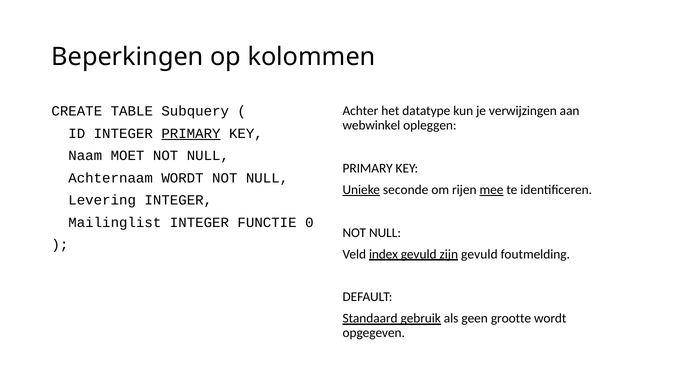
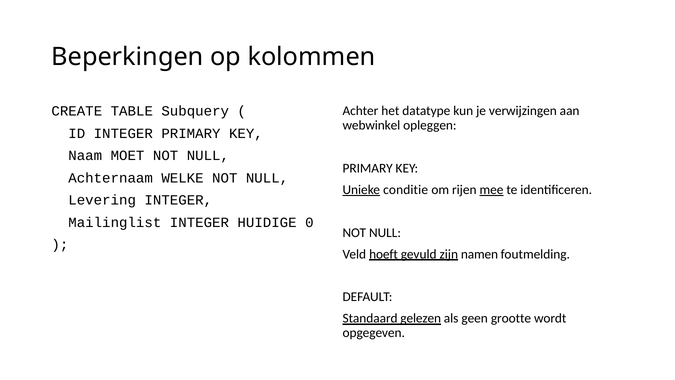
PRIMARY underline: present -> none (191, 133)
Achternaam WORDT: WORDT -> WELKE (183, 178)
seconde: seconde -> conditie (406, 190)
FUNCTIE: FUNCTIE -> HUIDIGE (267, 222)
index: index -> hoeft (384, 254)
zijn gevuld: gevuld -> namen (479, 254)
gebruik: gebruik -> gelezen (421, 318)
